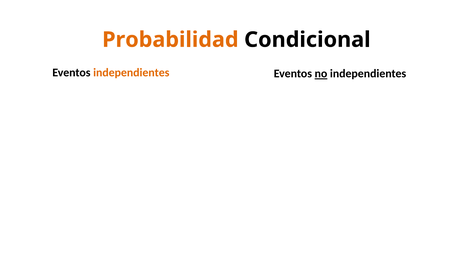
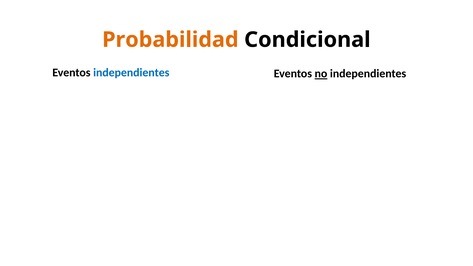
independientes colour: orange -> blue (131, 73)
